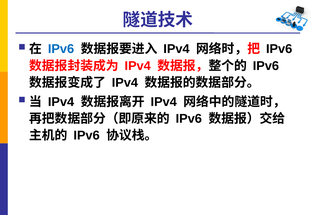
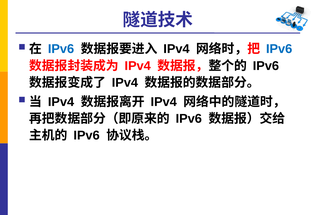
IPv6 colour: black -> blue (279, 49)
